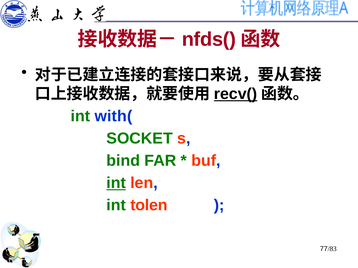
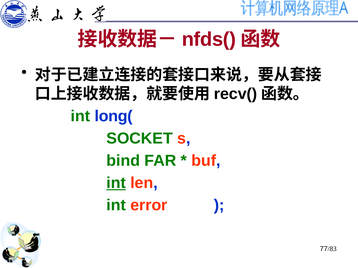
recv( underline: present -> none (236, 94)
with(: with( -> long( (114, 116)
tolen: tolen -> error (149, 206)
